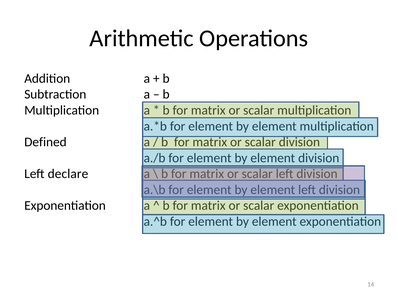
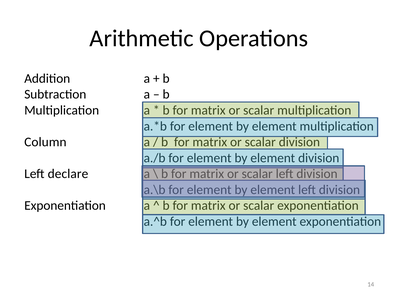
Defined: Defined -> Column (45, 142)
